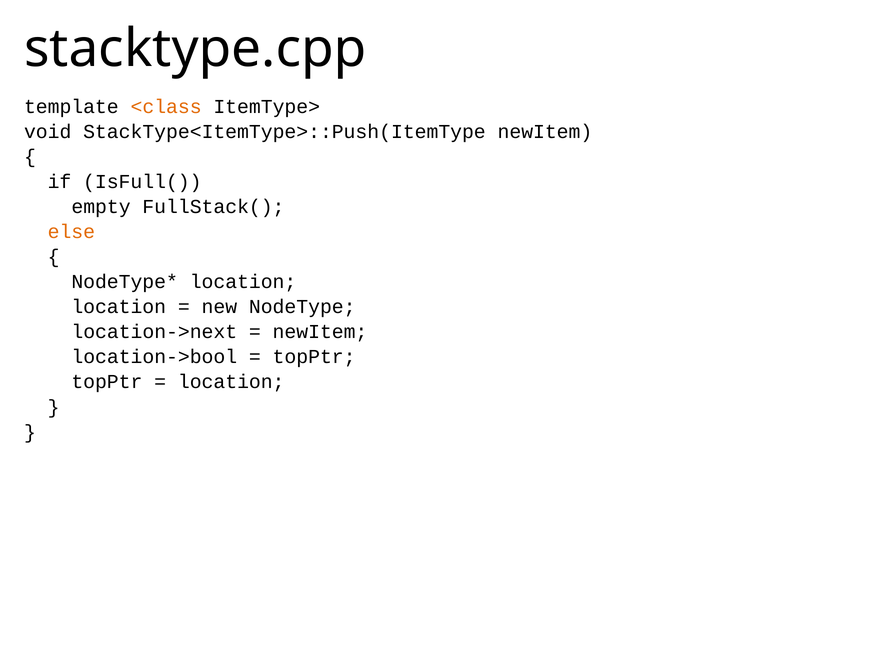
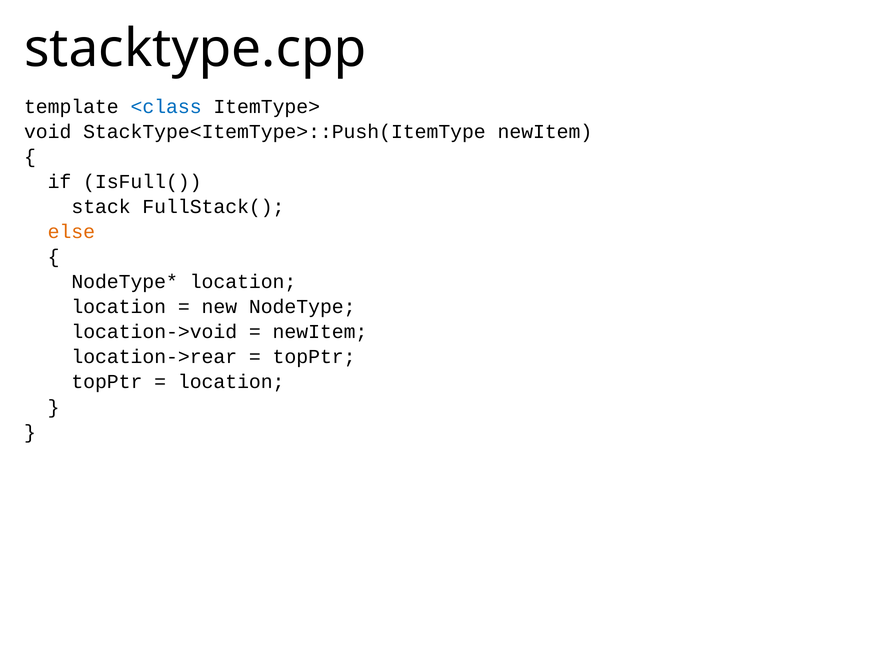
<class colour: orange -> blue (166, 107)
empty: empty -> stack (101, 207)
location->next: location->next -> location->void (154, 332)
location->bool: location->bool -> location->rear (154, 357)
